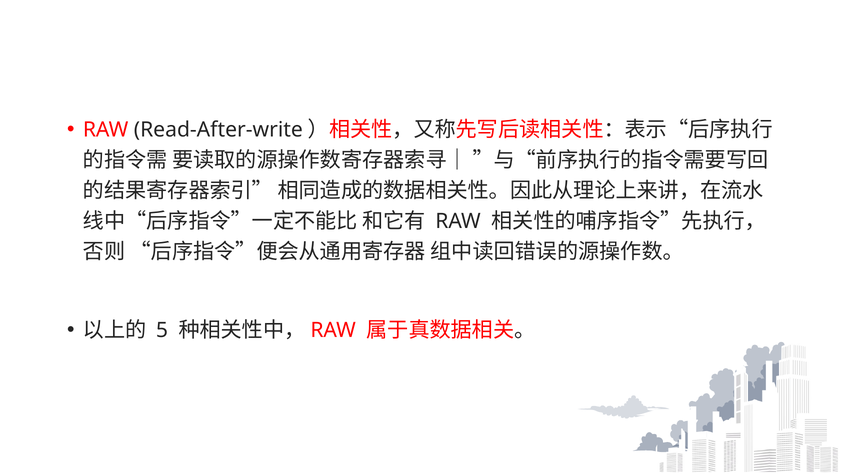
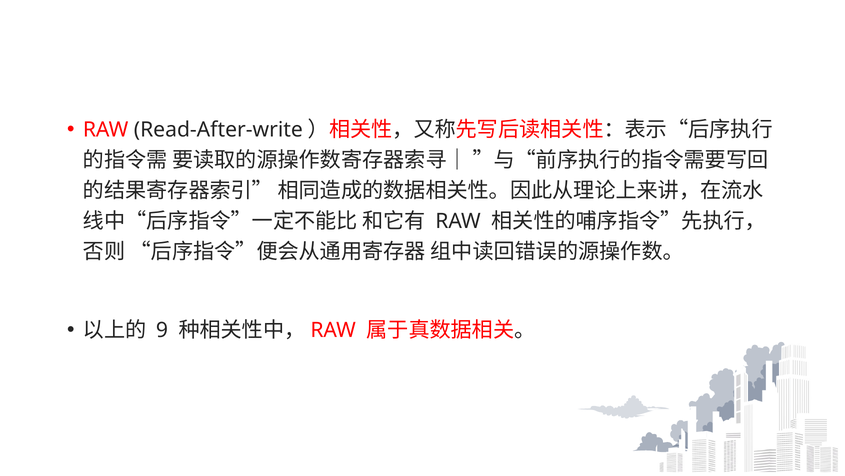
5: 5 -> 9 (162, 330)
